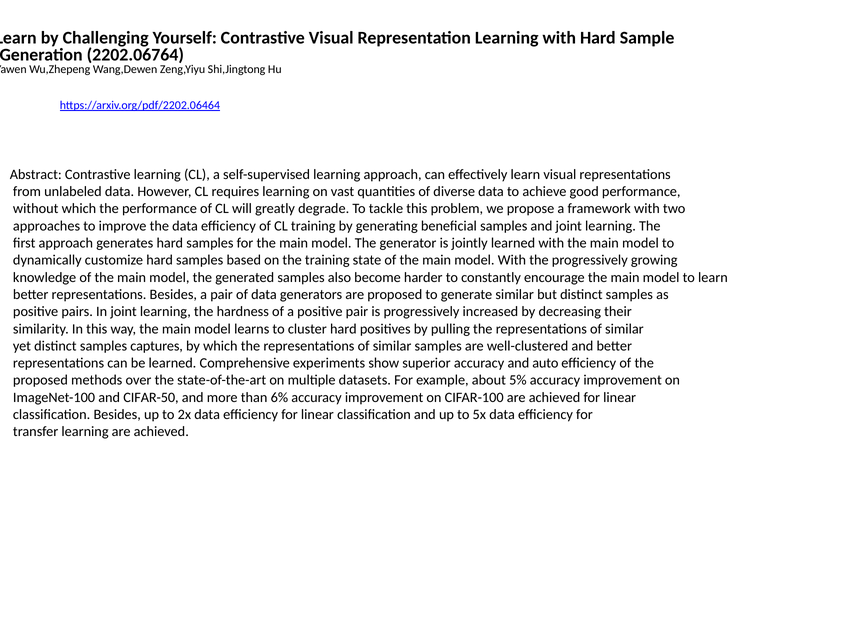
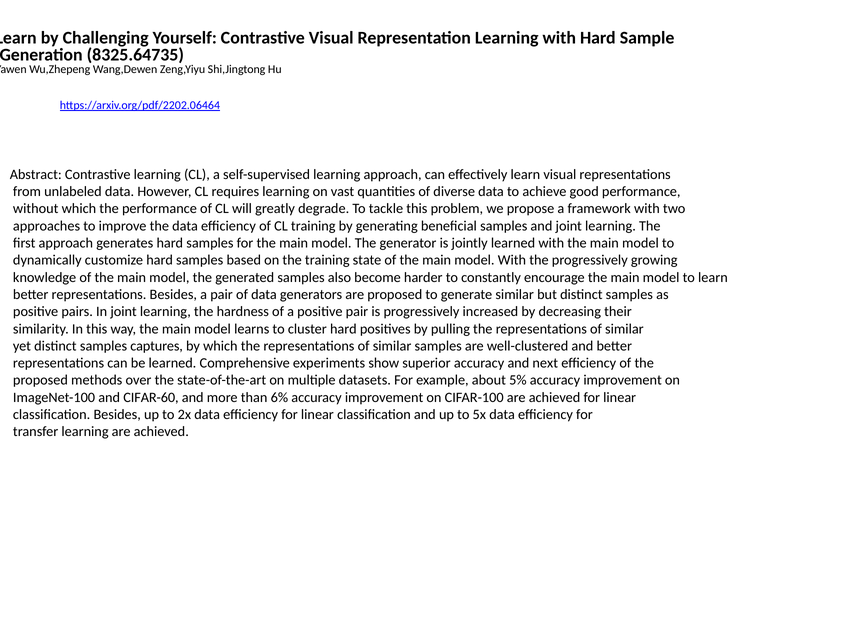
2202.06764: 2202.06764 -> 8325.64735 (135, 55)
auto: auto -> next (545, 363)
CIFAR-50: CIFAR-50 -> CIFAR-60 (151, 397)
